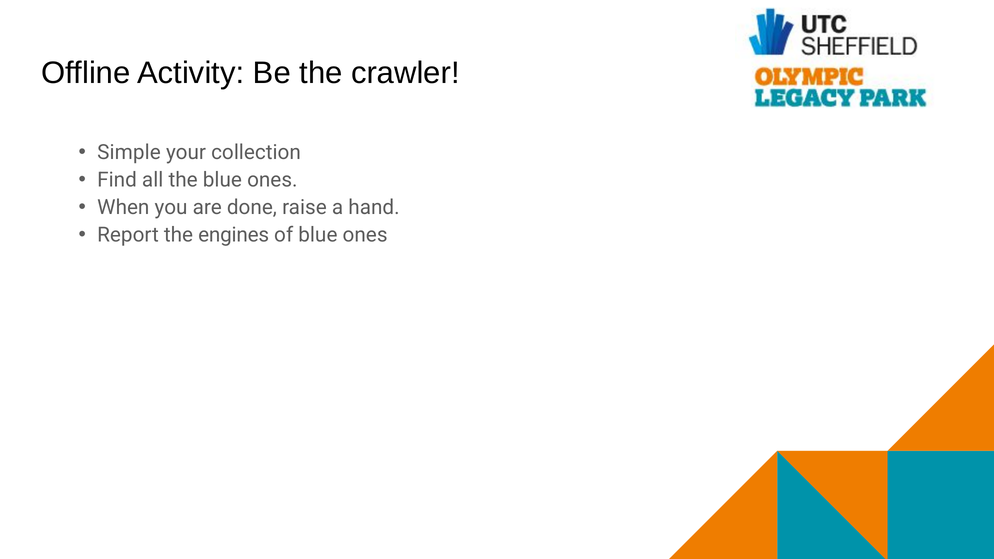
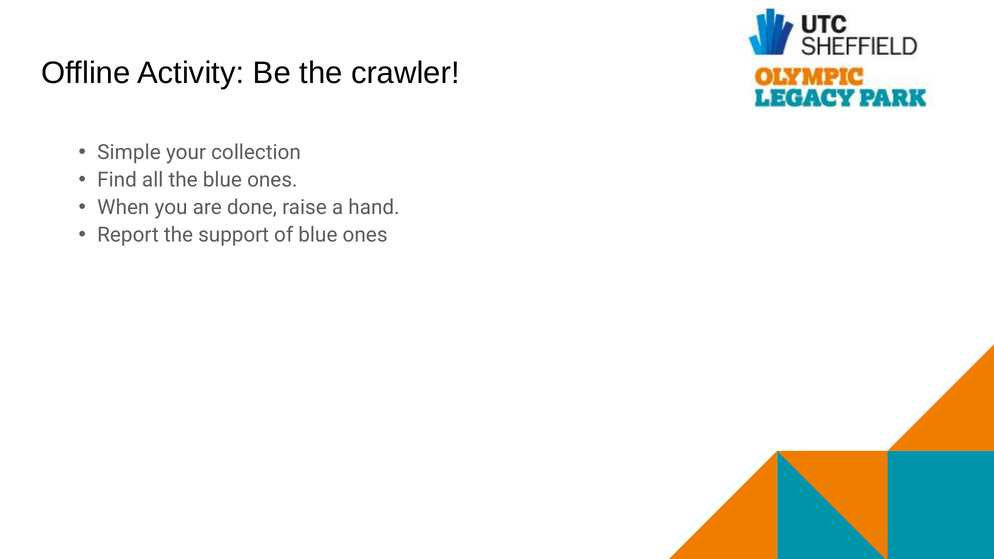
engines: engines -> support (234, 235)
